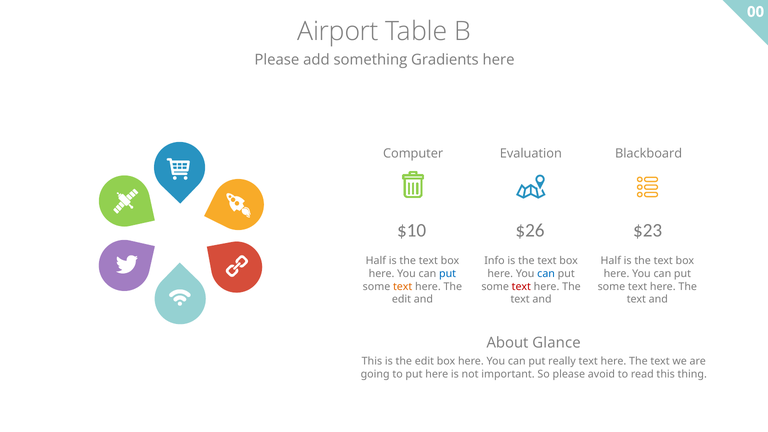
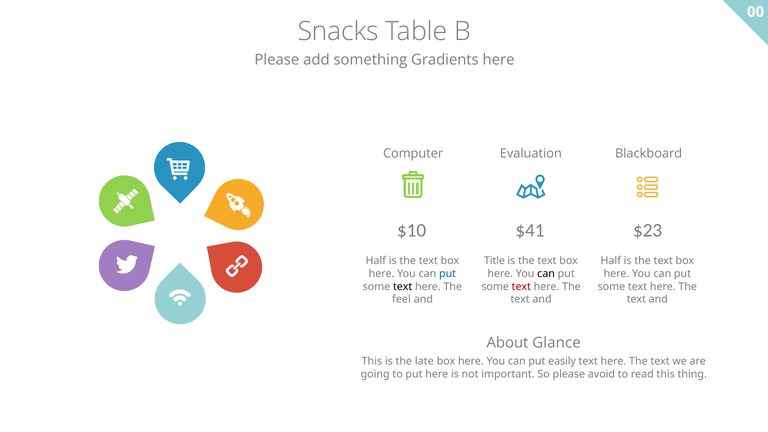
Airport: Airport -> Snacks (338, 31)
$26: $26 -> $41 (530, 230)
Info: Info -> Title (495, 261)
can colour: blue -> black (546, 274)
text colour: orange -> black (403, 287)
edit: edit -> feel (401, 299)
is the edit: edit -> late (424, 361)
really: really -> easily (562, 361)
